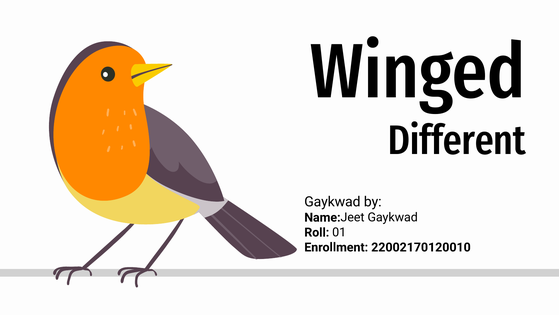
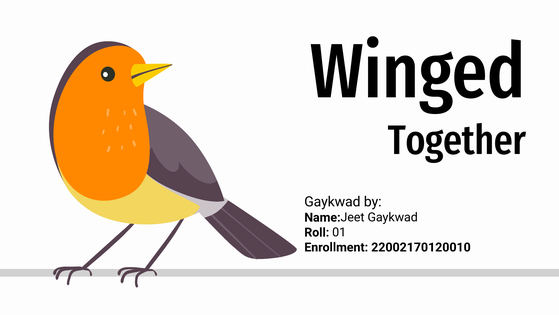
Different: Different -> Together (457, 140)
